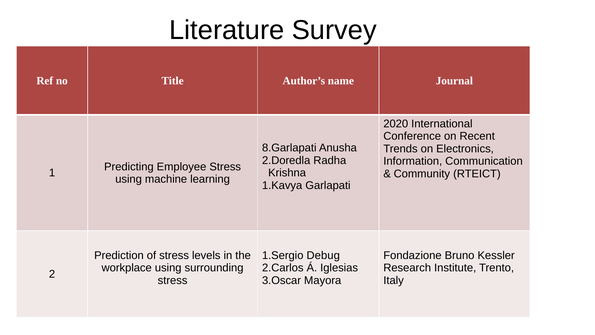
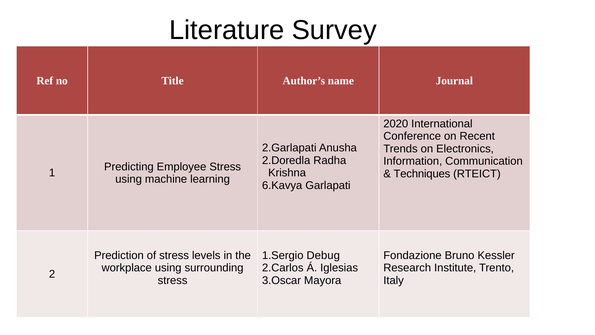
8.Garlapati: 8.Garlapati -> 2.Garlapati (289, 148)
Community: Community -> Techniques (422, 173)
1.Kavya: 1.Kavya -> 6.Kavya (282, 185)
